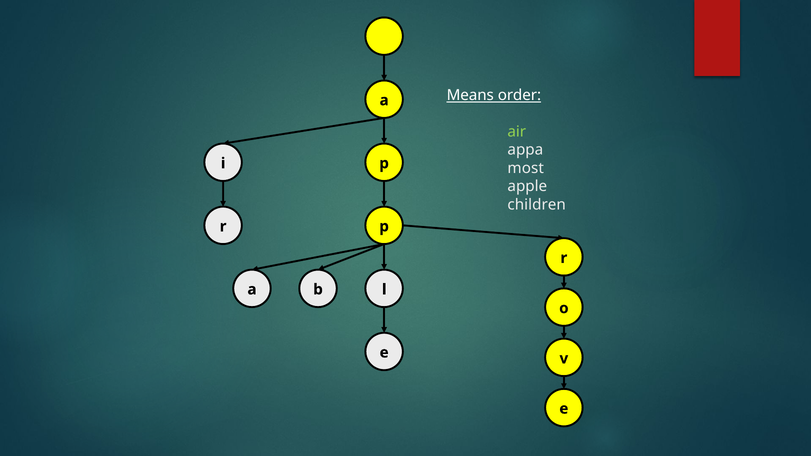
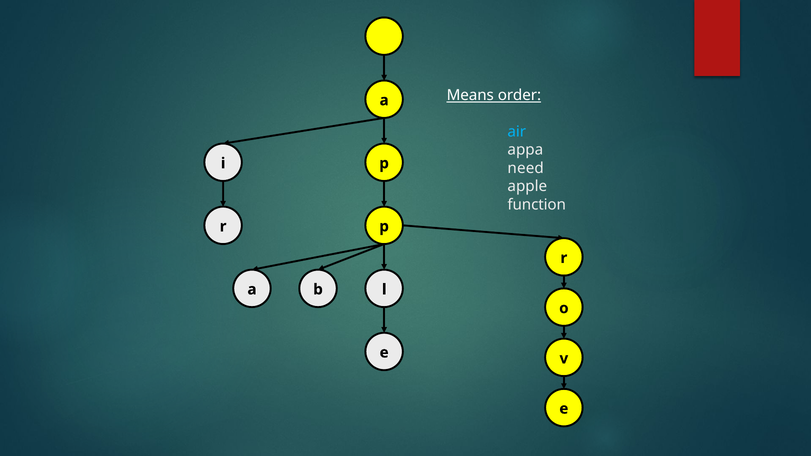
air colour: light green -> light blue (517, 132)
most: most -> need (526, 168)
children: children -> function (537, 205)
